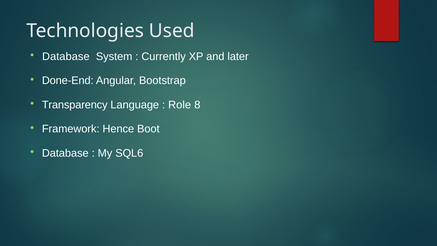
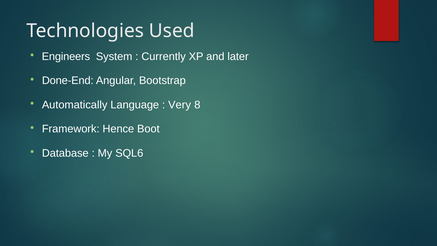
Database: Database -> Engineers (66, 57)
Transparency: Transparency -> Automatically (75, 105)
Role: Role -> Very (180, 105)
